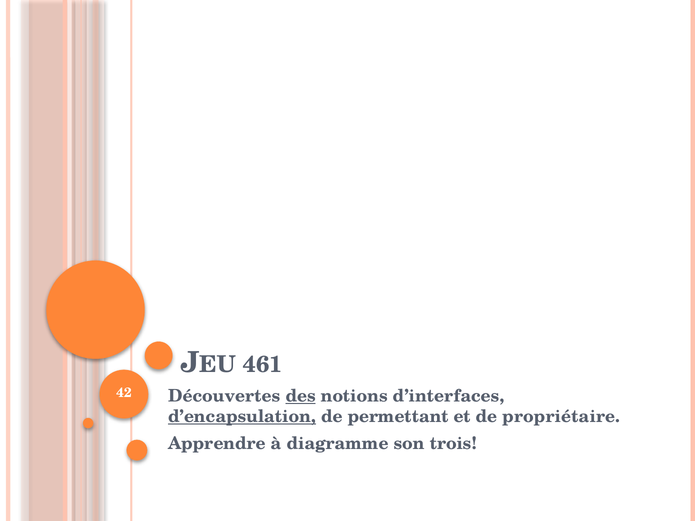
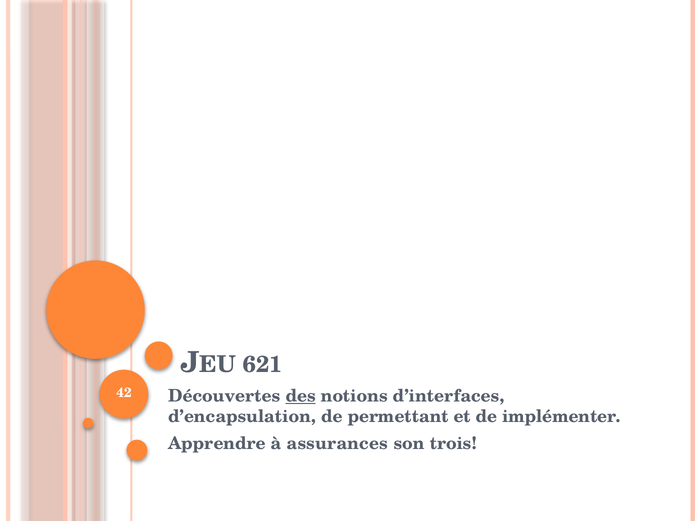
461: 461 -> 621 (263, 365)
d’encapsulation underline: present -> none (242, 417)
propriétaire: propriétaire -> implémenter (561, 417)
diagramme: diagramme -> assurances (337, 444)
